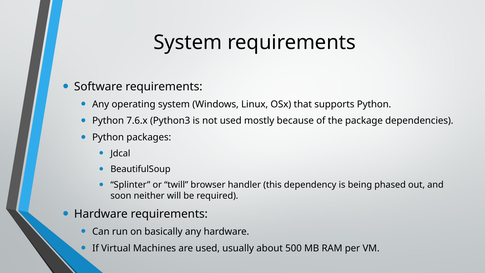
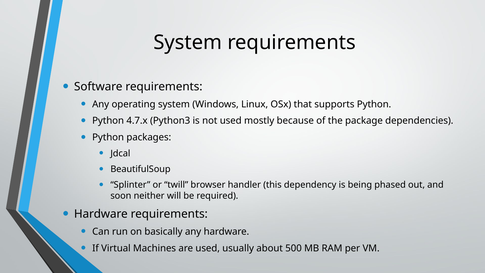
7.6.x: 7.6.x -> 4.7.x (137, 121)
